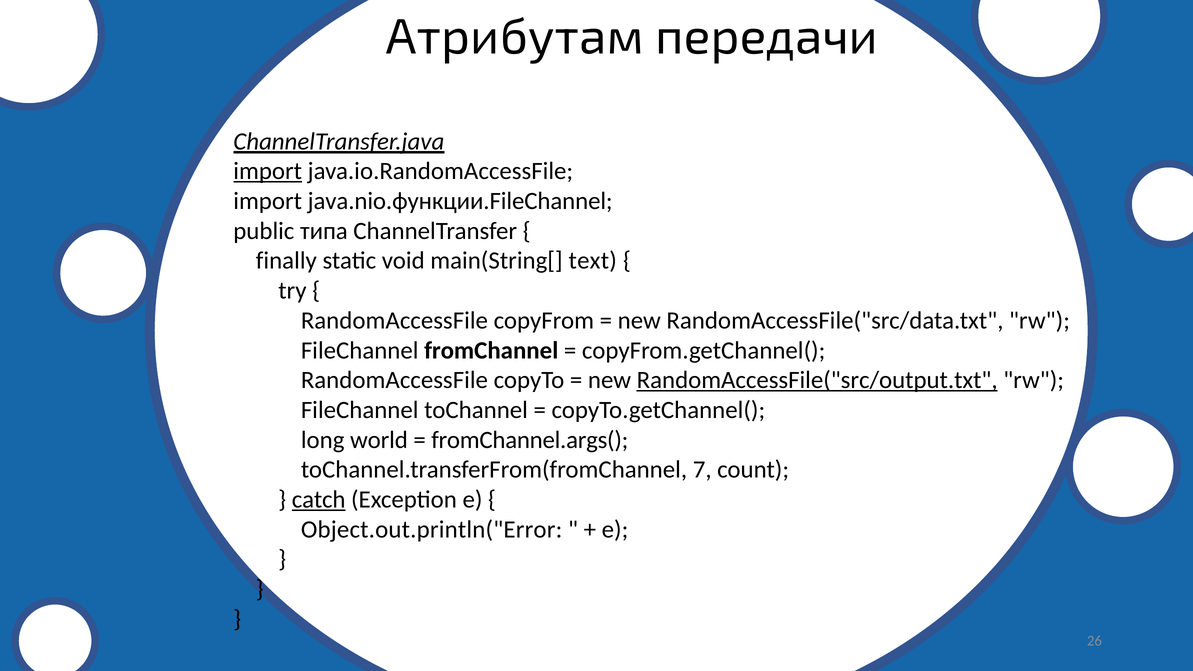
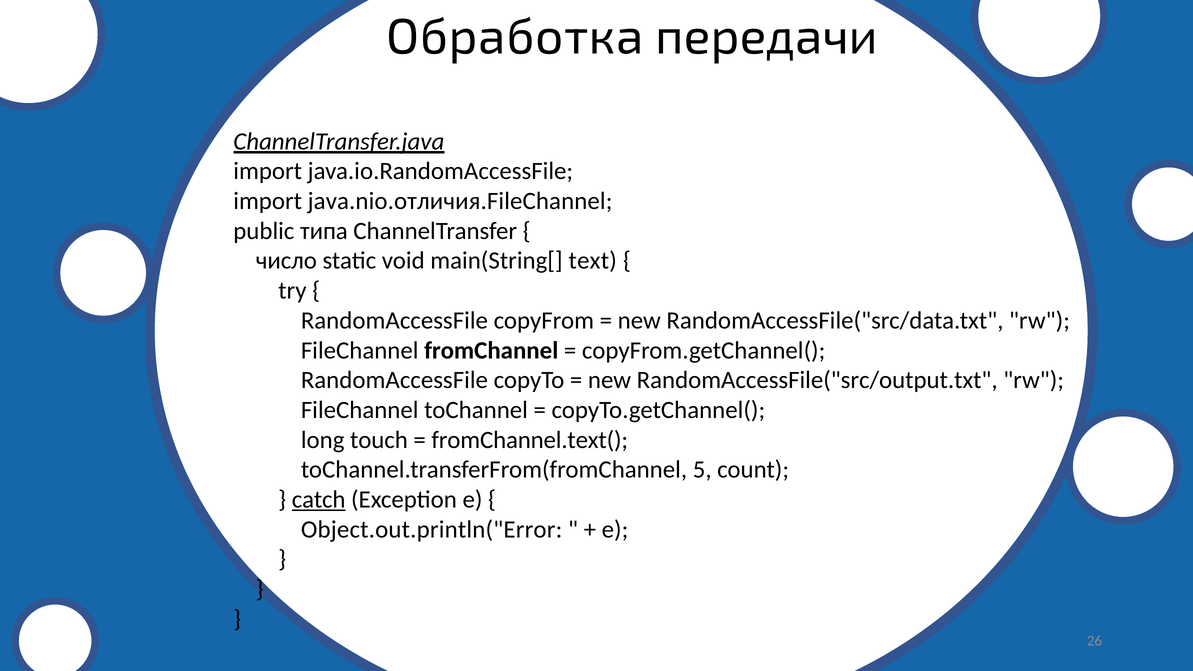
Атрибутам: Атрибутам -> Обработка (515, 37)
import underline: present -> none (268, 171)
java.nio.функции.FileChannel: java.nio.функции.FileChannel -> java.nio.отличия.FileChannel (460, 201)
finally: finally -> число (286, 261)
RandomAccessFile("src/output.txt underline: present -> none (817, 380)
world: world -> touch (379, 440)
fromChannel.args(: fromChannel.args( -> fromChannel.text( (530, 440)
7: 7 -> 5 (702, 470)
